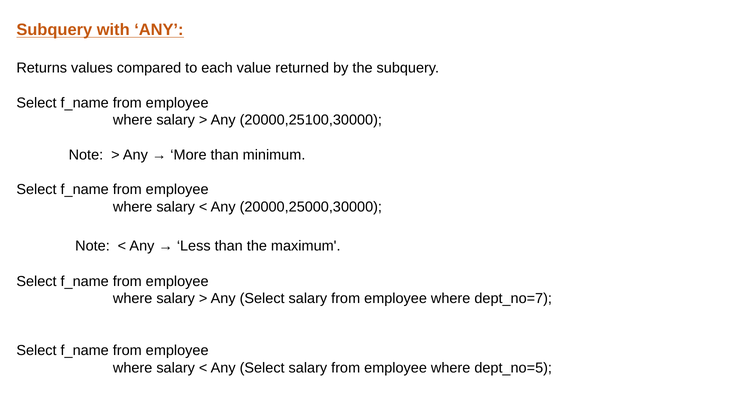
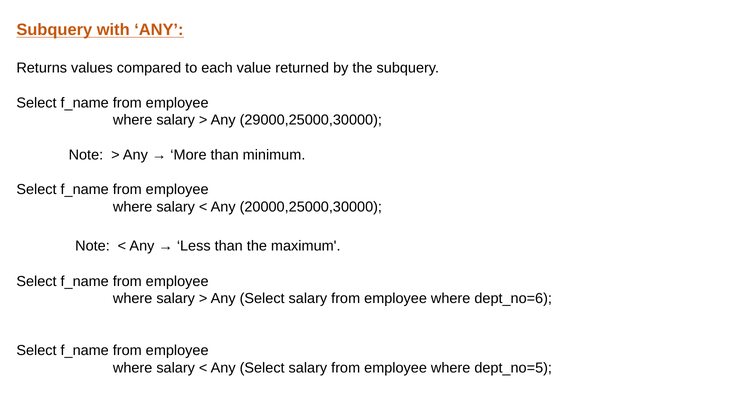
20000,25100,30000: 20000,25100,30000 -> 29000,25000,30000 (311, 120)
dept_no=7: dept_no=7 -> dept_no=6 (513, 299)
